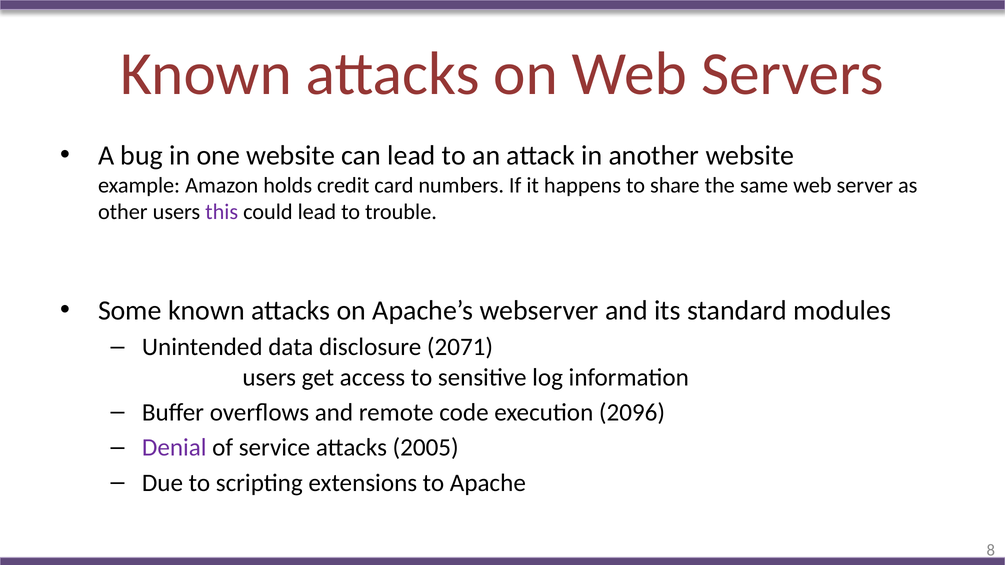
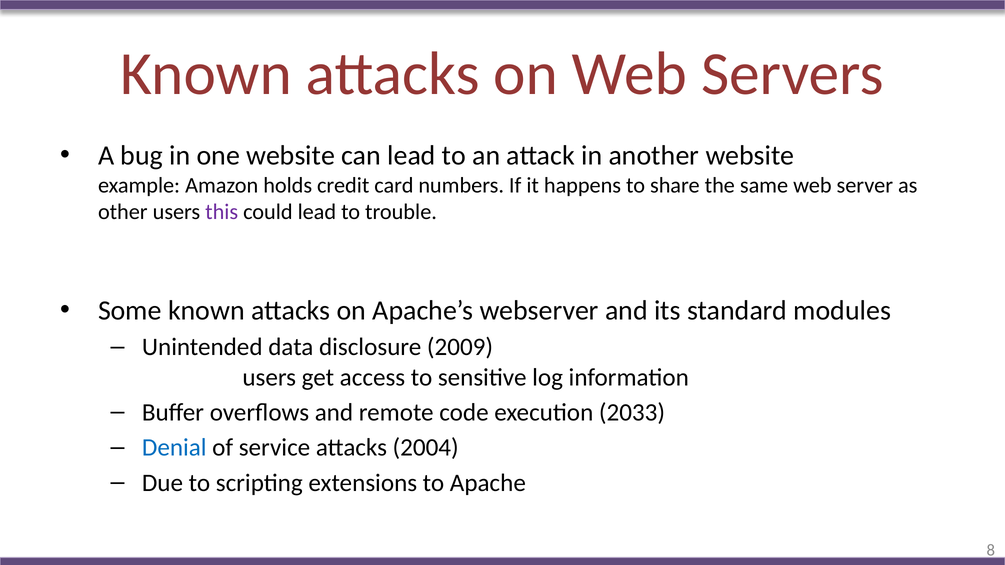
2071: 2071 -> 2009 (460, 347)
2096: 2096 -> 2033 (632, 413)
Denial colour: purple -> blue (174, 448)
2005: 2005 -> 2004 (426, 448)
